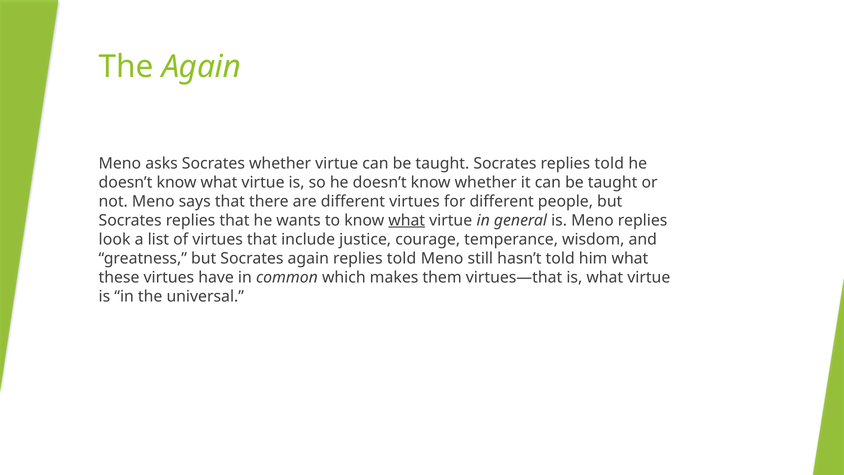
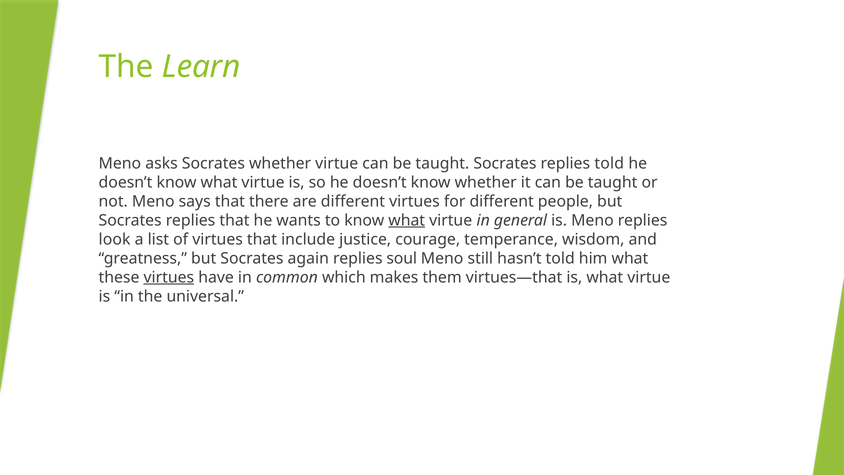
The Again: Again -> Learn (201, 67)
again replies told: told -> soul (402, 258)
virtues underline: none -> present (169, 277)
